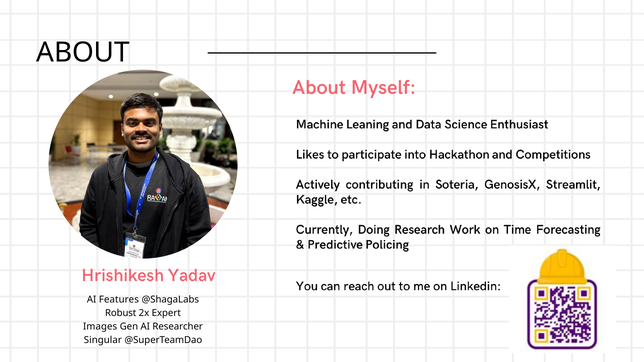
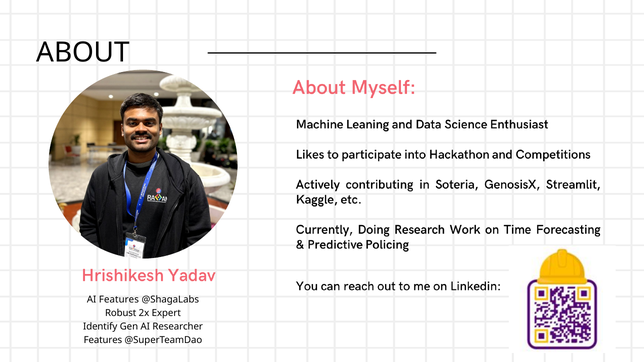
Images: Images -> Identify (100, 327)
Singular: Singular -> Features (103, 340)
